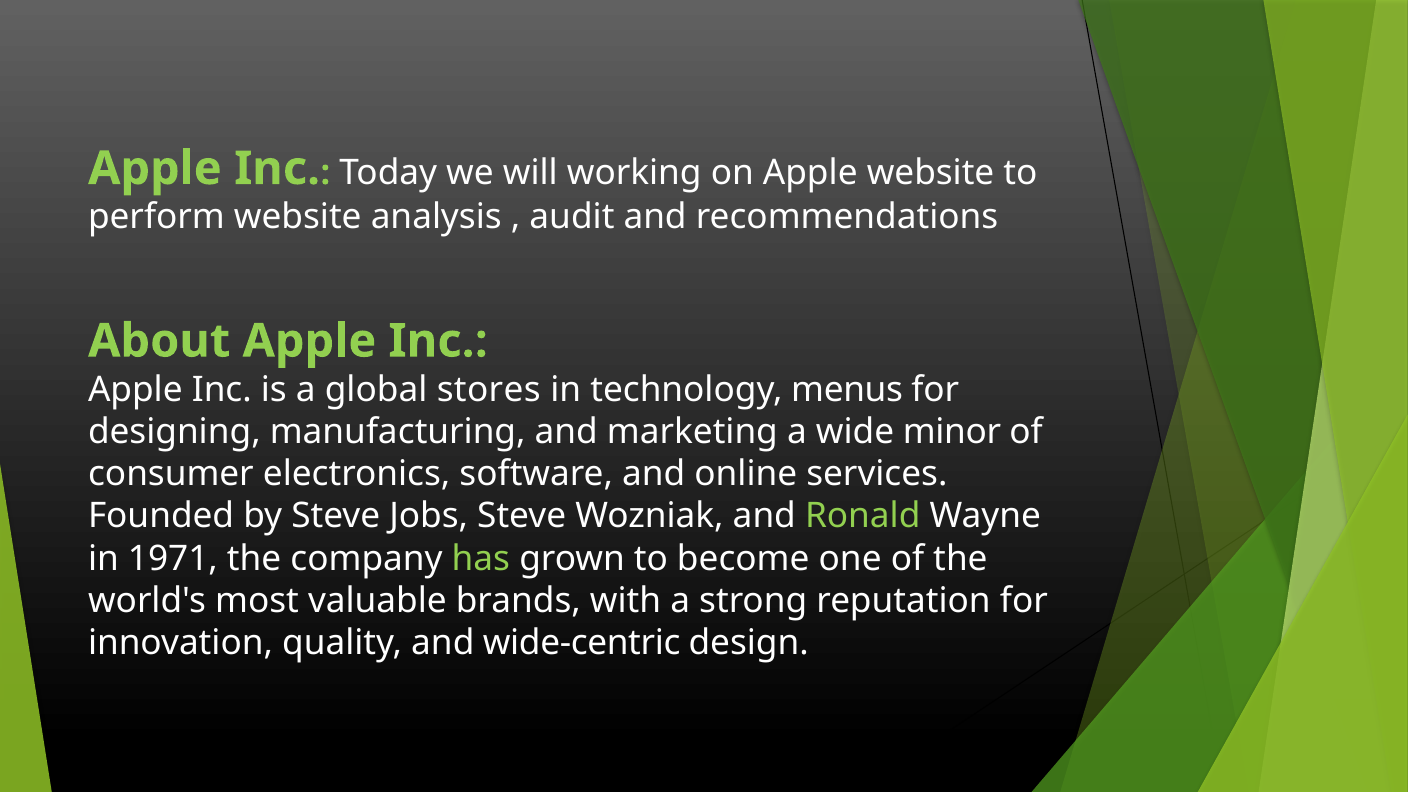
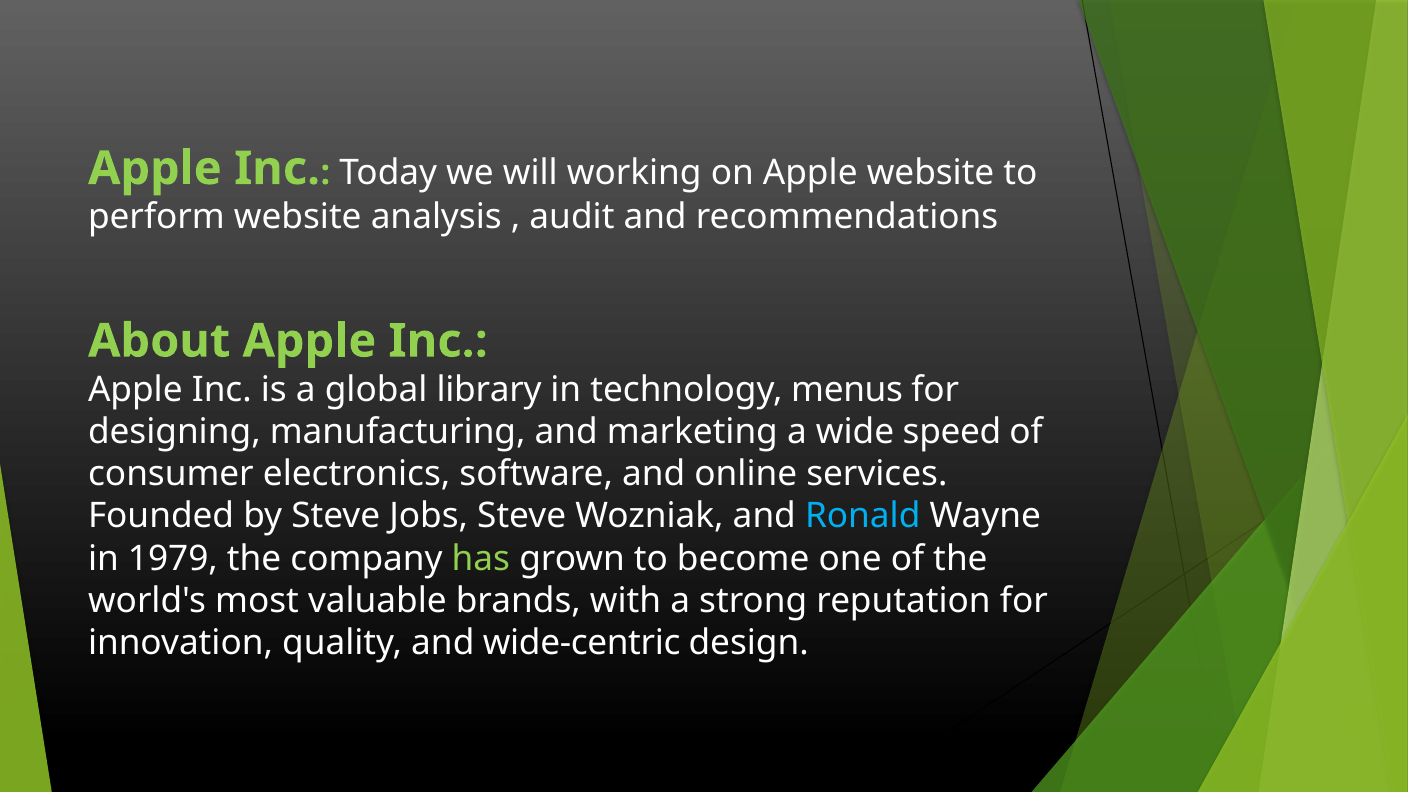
stores: stores -> library (489, 390)
minor: minor -> speed (952, 432)
Ronald colour: light green -> light blue (863, 516)
1971: 1971 -> 1979 (173, 559)
